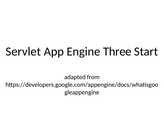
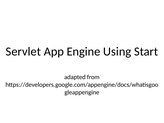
Three: Three -> Using (117, 51)
